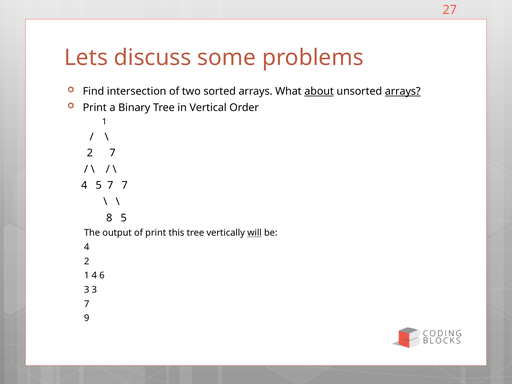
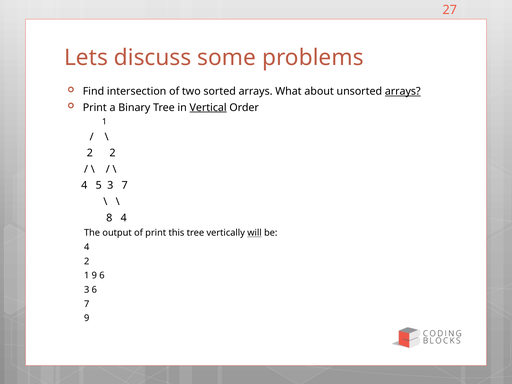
about underline: present -> none (319, 91)
Vertical underline: none -> present (208, 108)
2 7: 7 -> 2 (112, 153)
5 7: 7 -> 3 (110, 185)
8 5: 5 -> 4 (124, 218)
1 4: 4 -> 9 (94, 276)
3 3: 3 -> 6 (94, 290)
